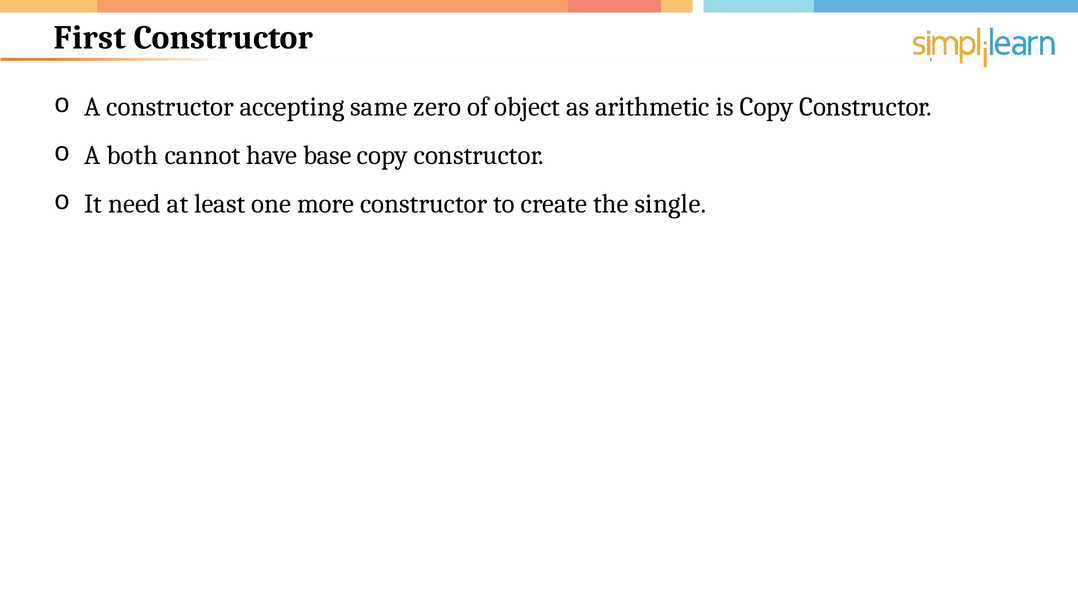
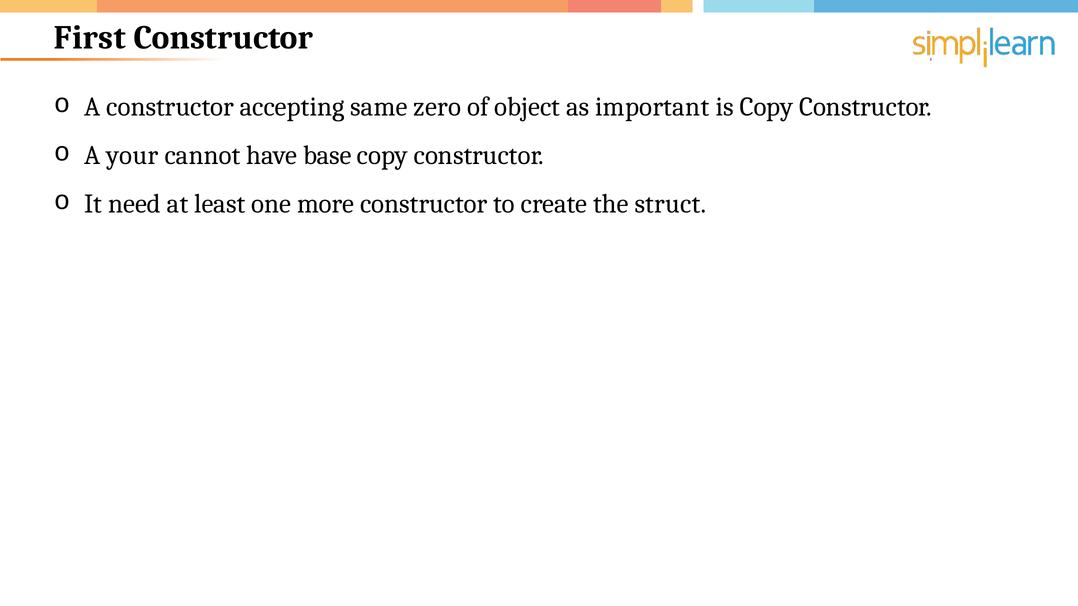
arithmetic: arithmetic -> important (652, 107)
both: both -> your (132, 156)
single: single -> struct (670, 204)
